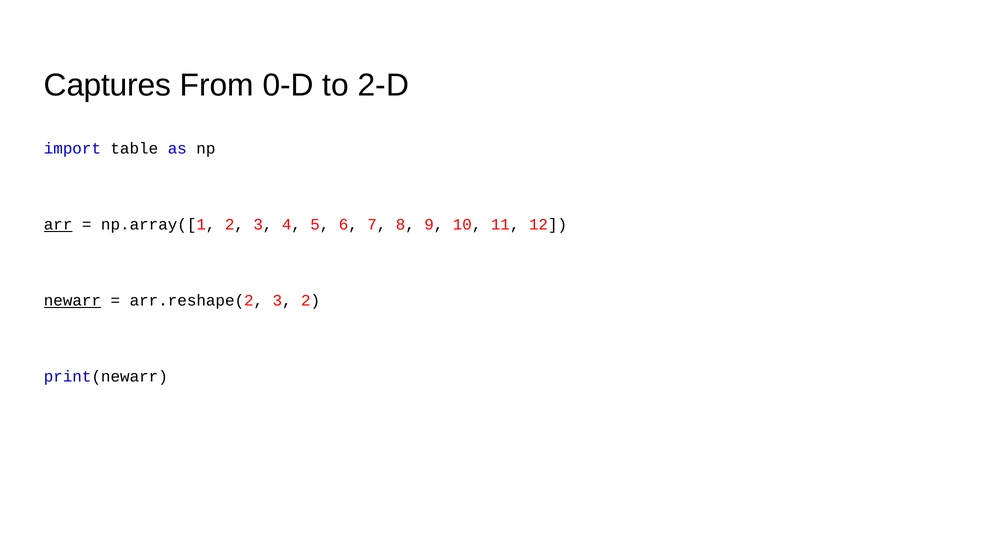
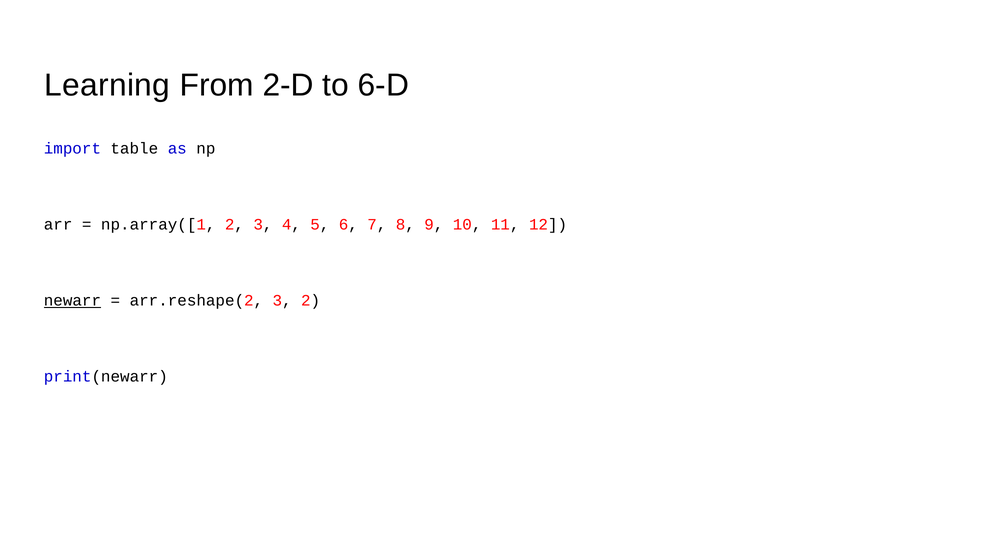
Captures: Captures -> Learning (107, 85)
0-D: 0-D -> 2-D (288, 85)
2-D: 2-D -> 6-D (383, 85)
arr underline: present -> none (58, 225)
